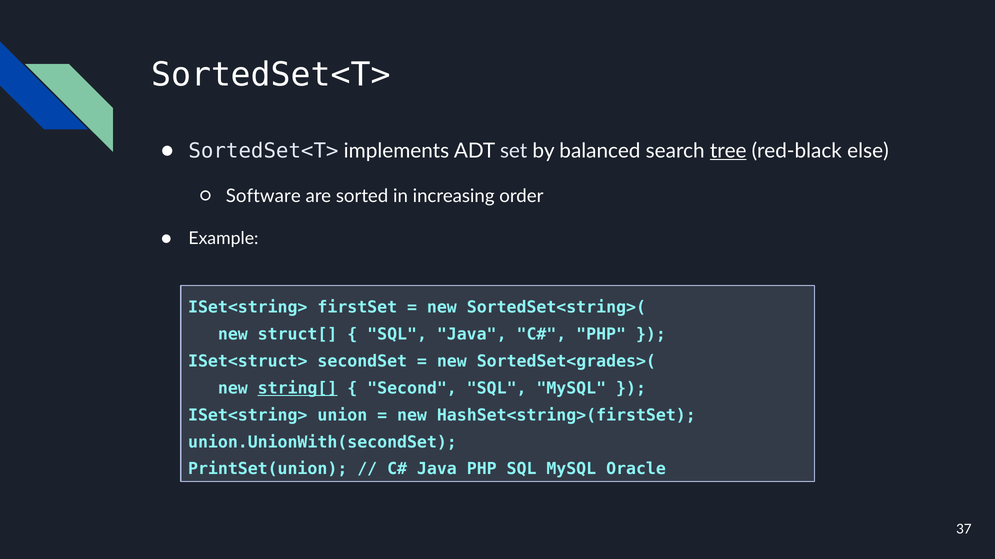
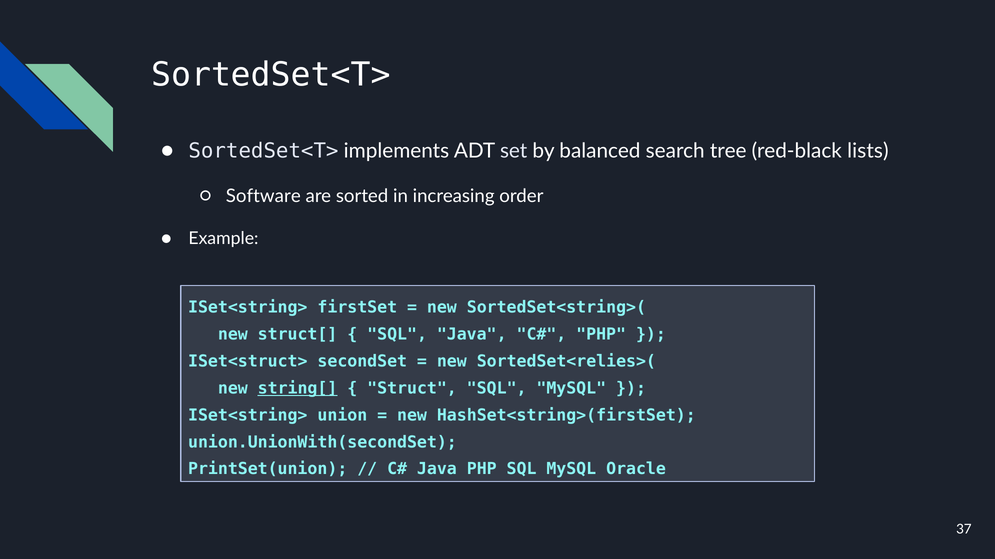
tree underline: present -> none (728, 151)
else: else -> lists (868, 151)
SortedSet<grades>(: SortedSet<grades>( -> SortedSet<relies>( (566, 362)
Second: Second -> Struct (412, 389)
